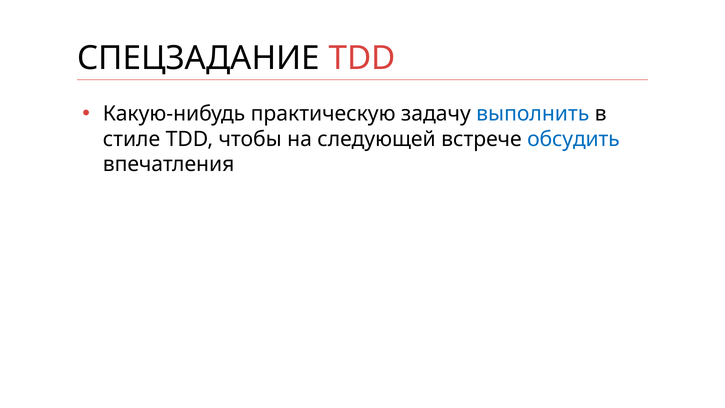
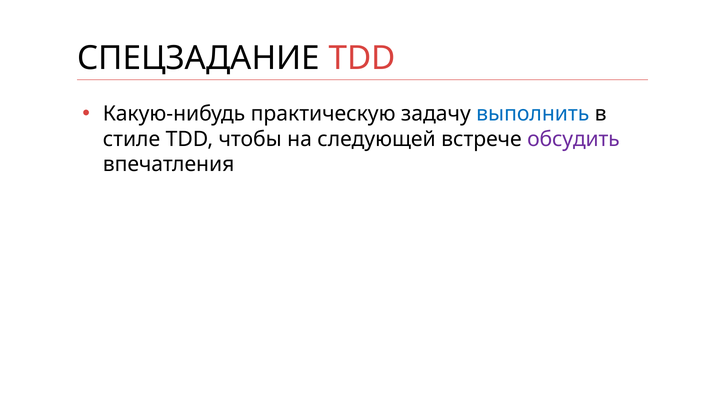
обсудить colour: blue -> purple (573, 139)
